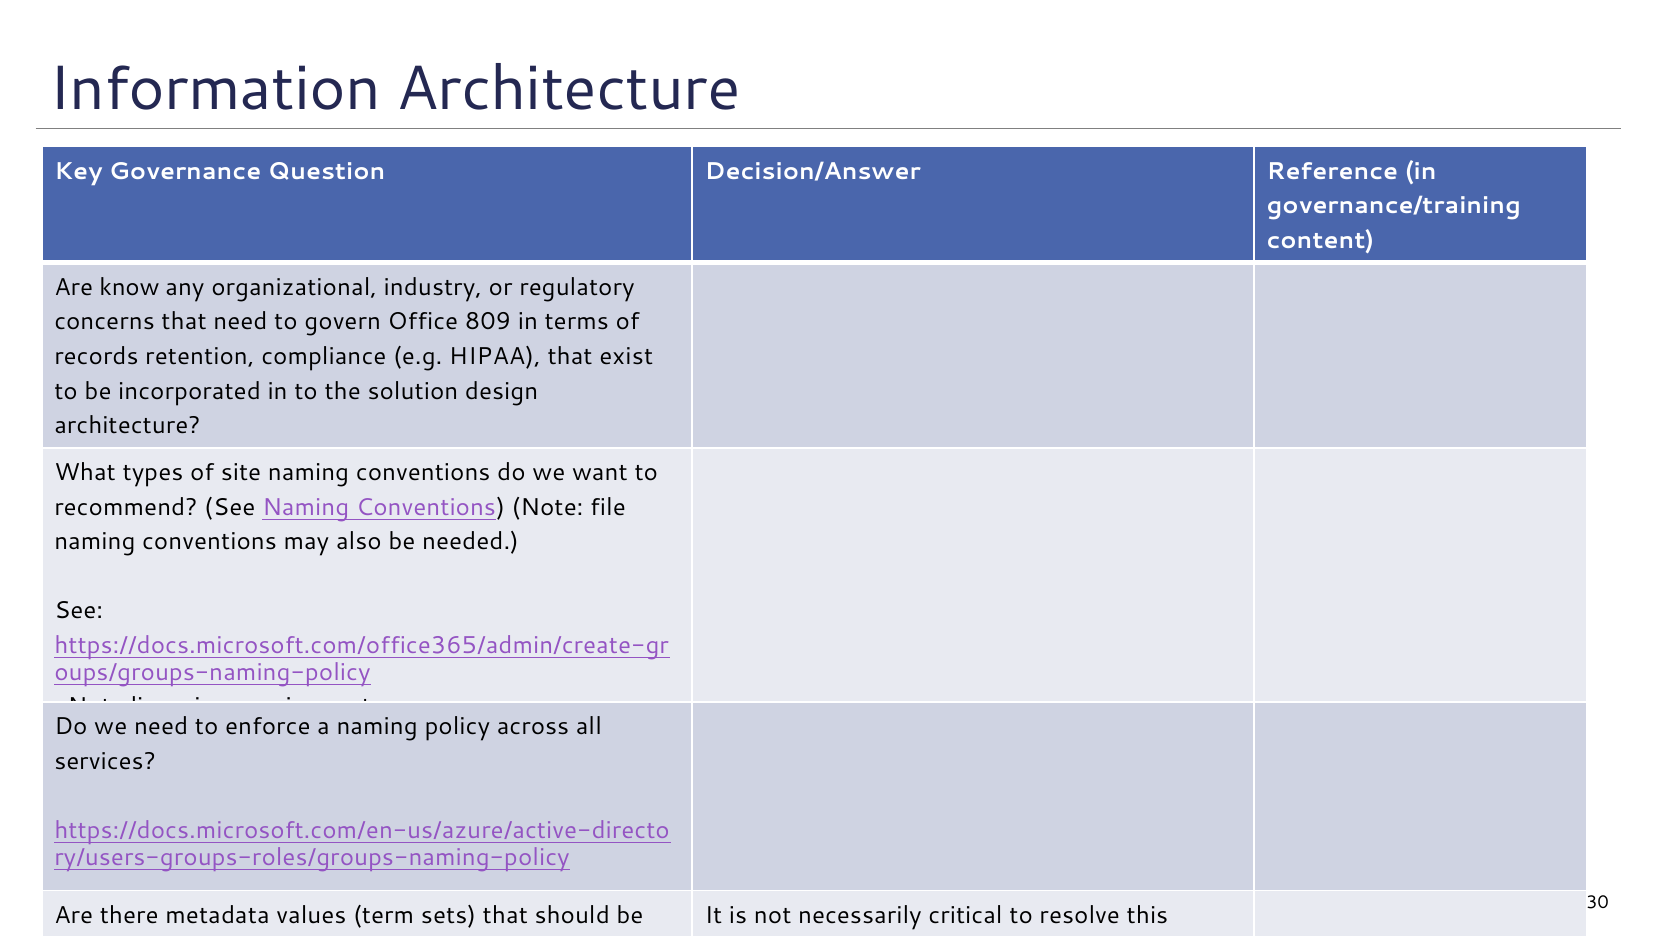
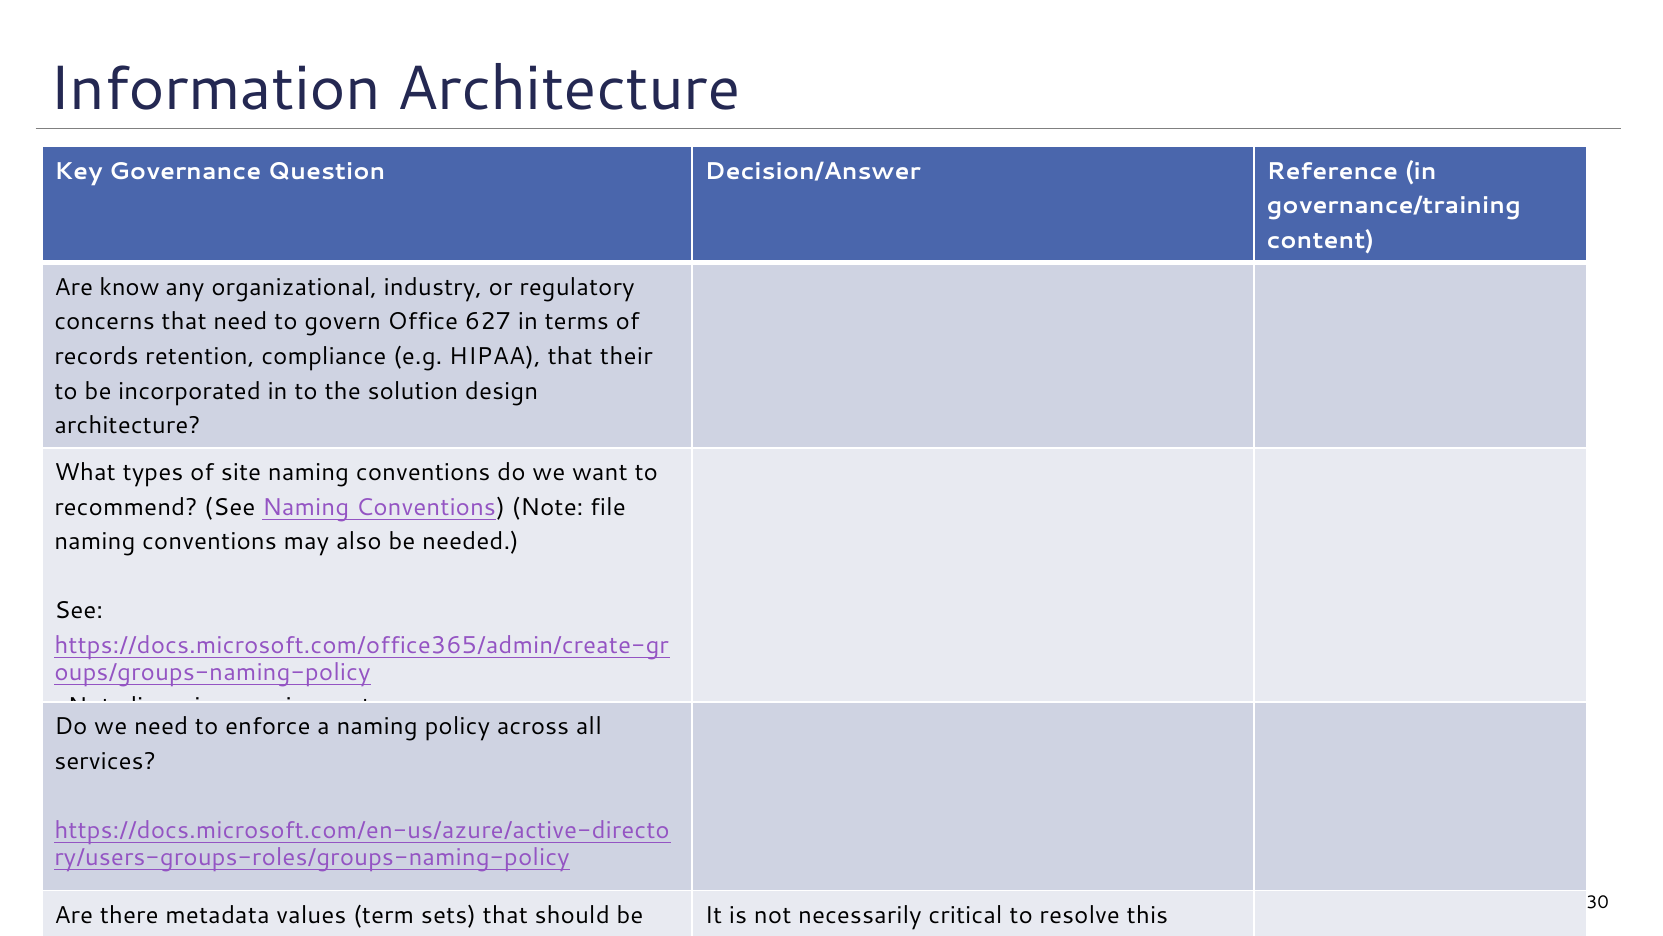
809: 809 -> 627 (488, 322)
exist: exist -> their (626, 356)
